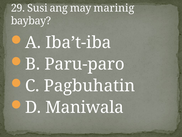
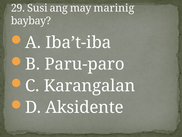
Pagbuhatin: Pagbuhatin -> Karangalan (90, 85)
Maniwala: Maniwala -> Aksidente (84, 107)
